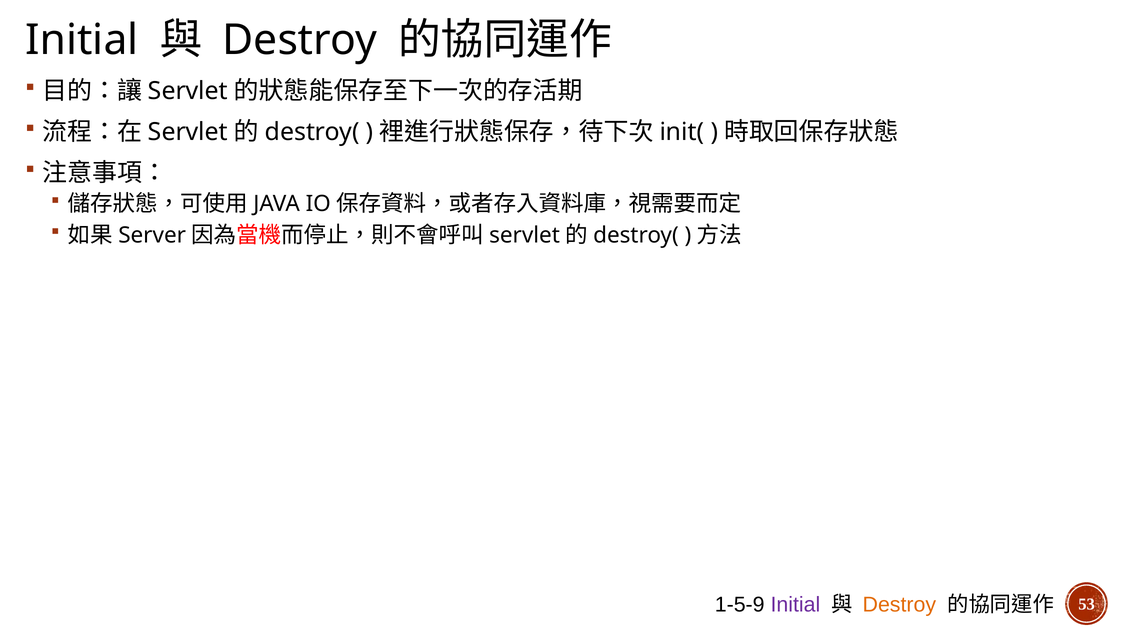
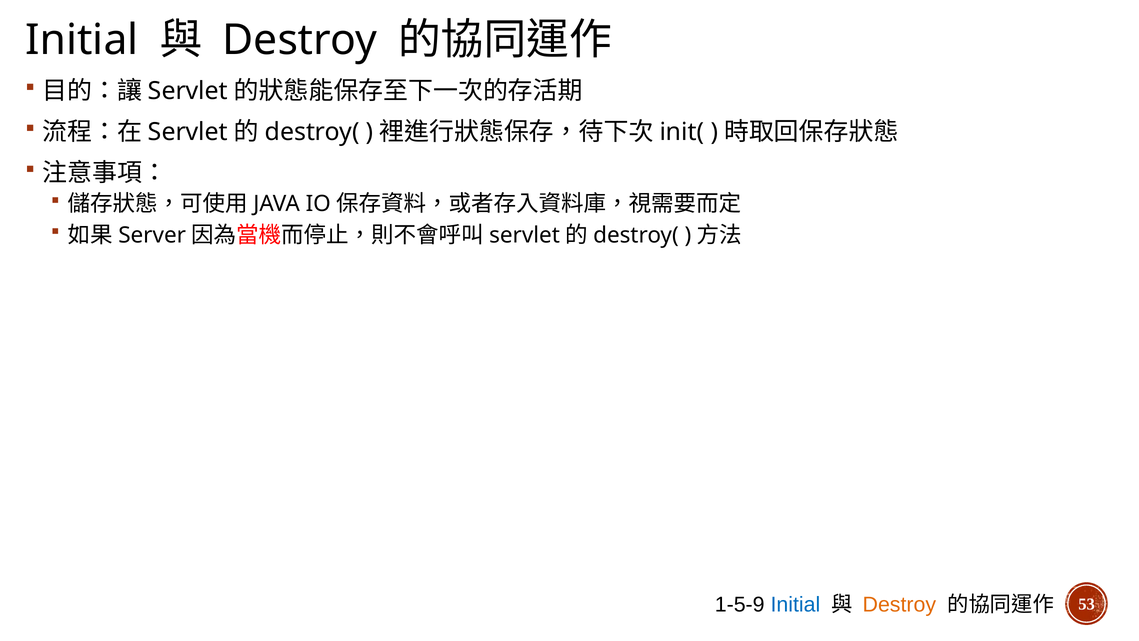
Initial colour: purple -> blue (795, 604)
